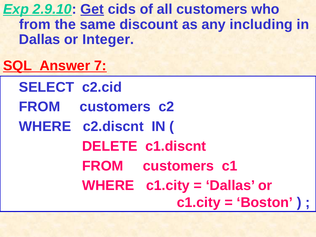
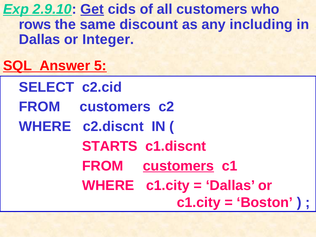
from: from -> rows (35, 24)
7: 7 -> 5 (100, 66)
DELETE: DELETE -> STARTS (110, 146)
customers underline: none -> present (178, 166)
